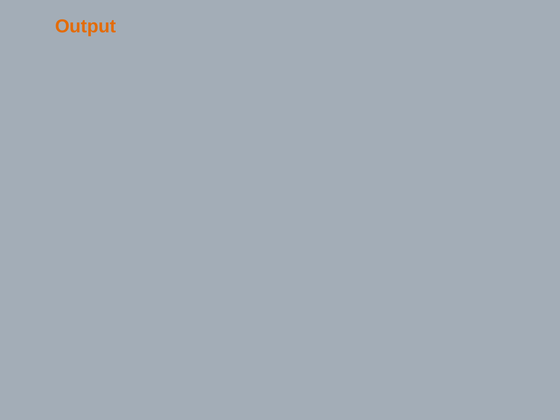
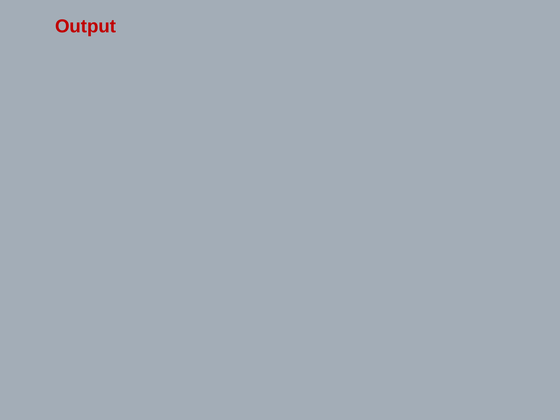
Output colour: orange -> red (86, 26)
